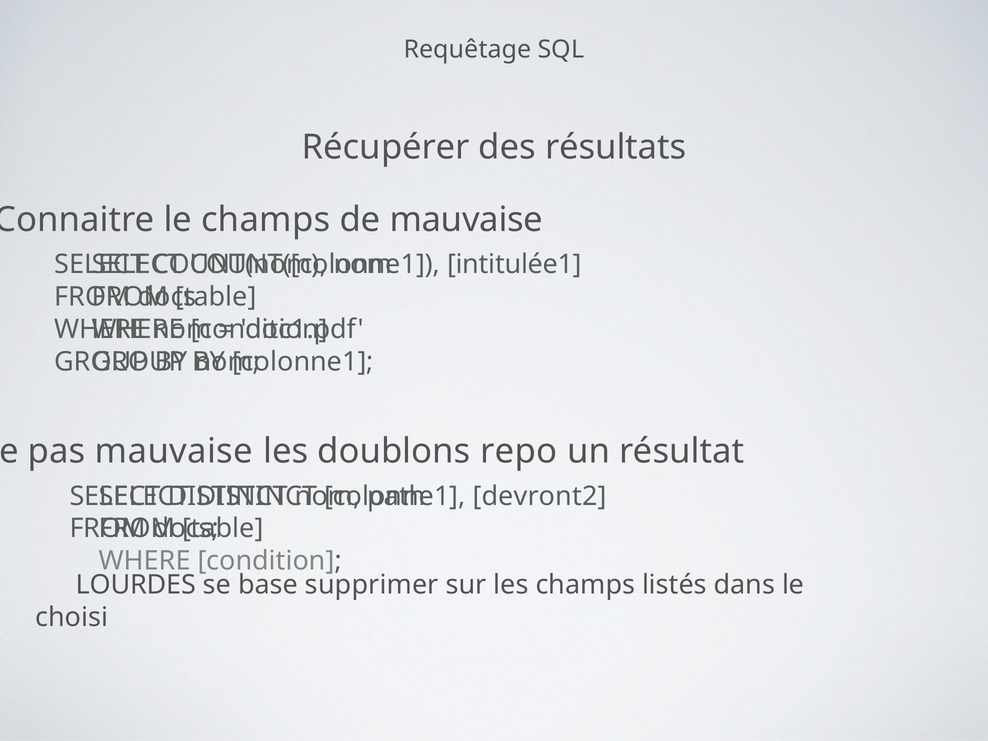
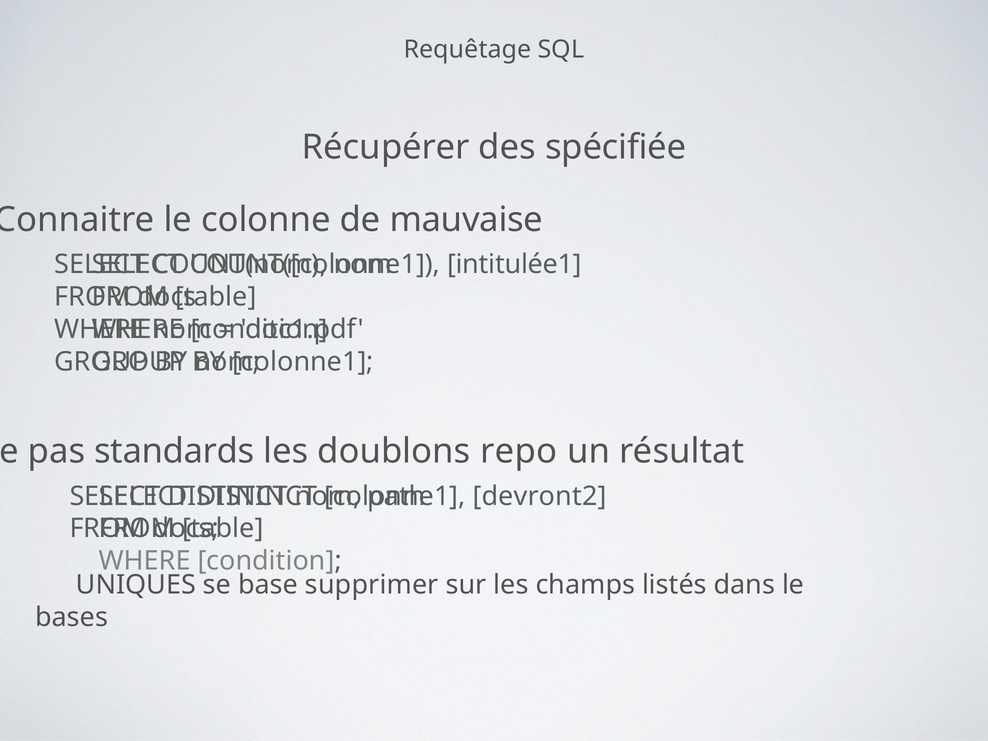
résultats: résultats -> spécifiée (616, 147)
le champs: champs -> colonne (266, 220)
pas mauvaise: mauvaise -> standards (174, 451)
LOURDES: LOURDES -> UNIQUES (136, 585)
choisi: choisi -> bases (72, 617)
